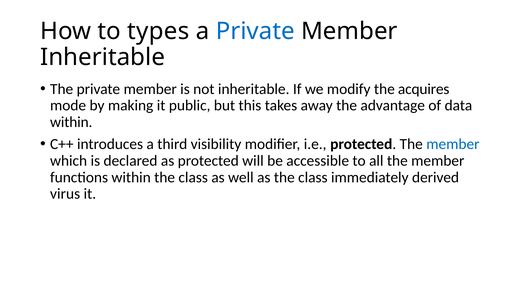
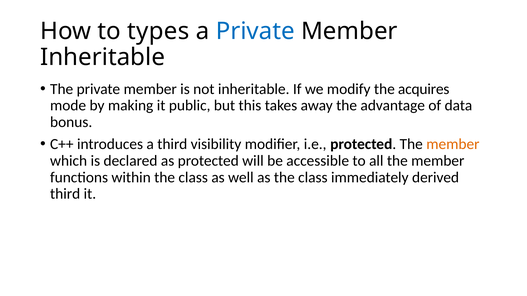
within: within -> bonus (71, 122)
member colour: blue -> orange (453, 144)
virus: virus -> third (65, 194)
